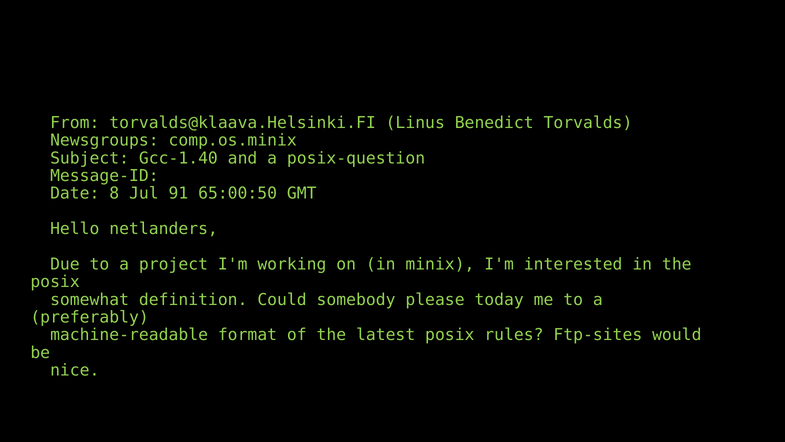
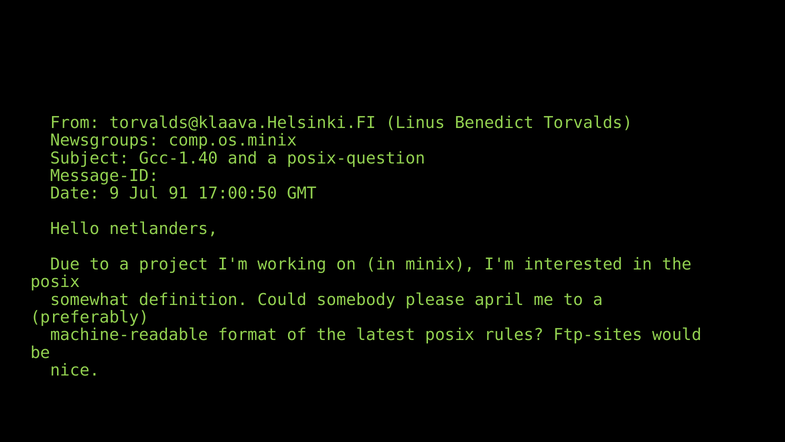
8: 8 -> 9 (114, 193)
65:00:50: 65:00:50 -> 17:00:50 (238, 193)
today: today -> april (499, 299)
